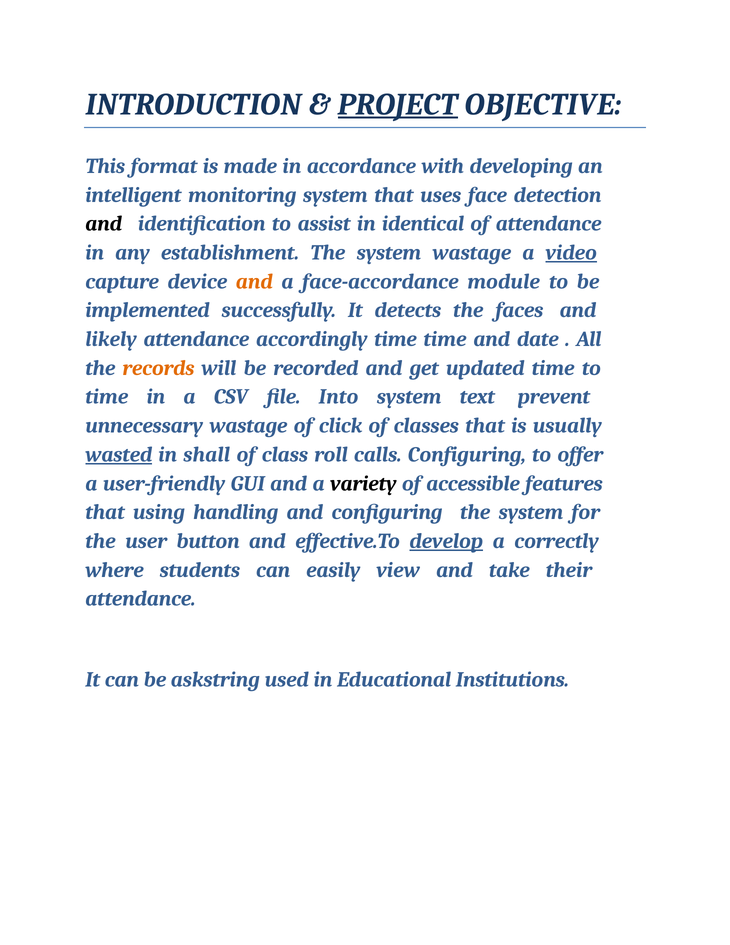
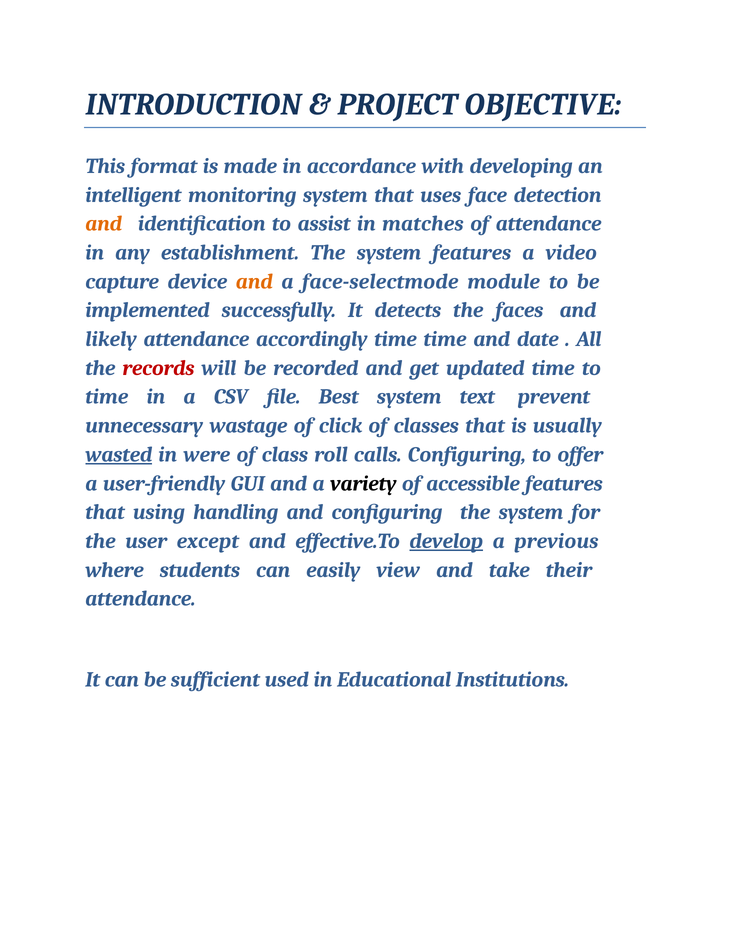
PROJECT underline: present -> none (398, 104)
and colour: black -> orange (104, 224)
identical: identical -> matches (423, 224)
system wastage: wastage -> features (472, 253)
video underline: present -> none (571, 253)
face-accordance: face-accordance -> face-selectmode (380, 281)
records colour: orange -> red (158, 368)
Into: Into -> Best (339, 397)
shall: shall -> were (207, 454)
button: button -> except (208, 541)
correctly: correctly -> previous (556, 541)
askstring: askstring -> sufficient (215, 679)
